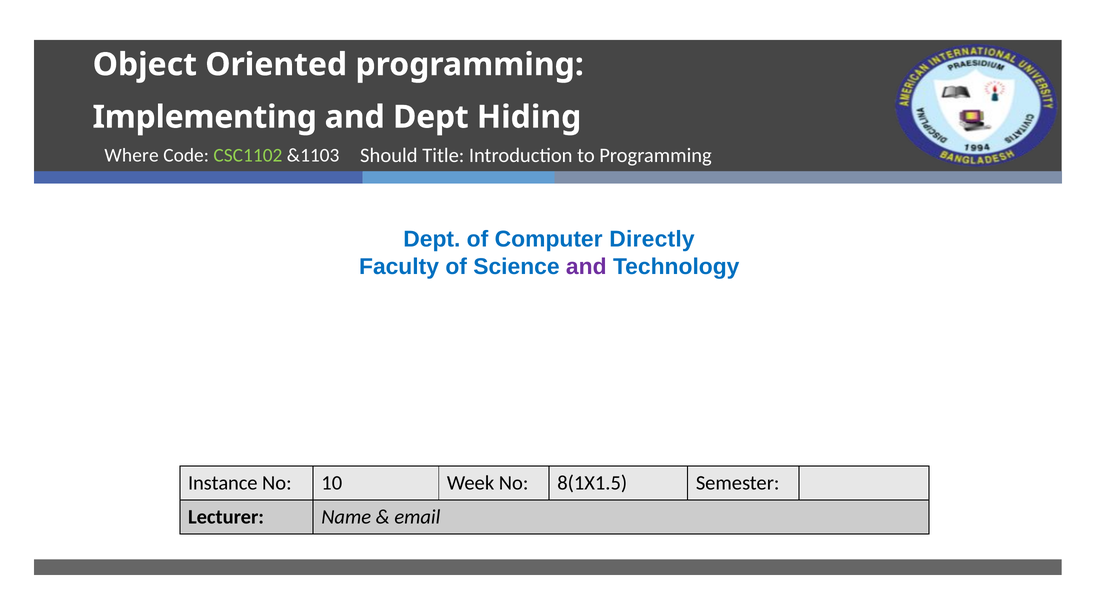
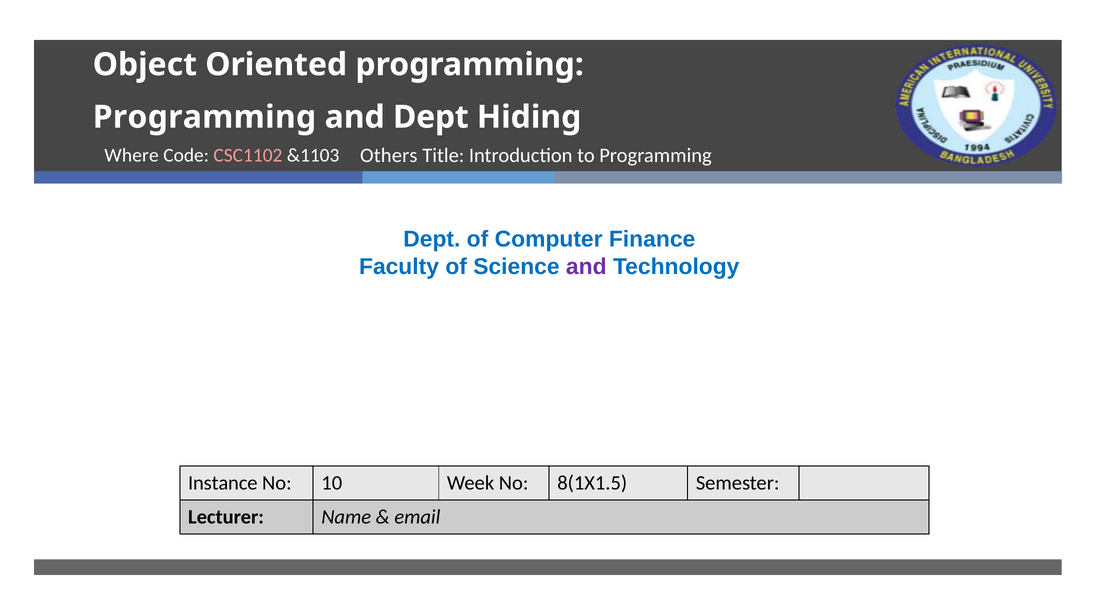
Implementing: Implementing -> Programming (204, 117)
Should: Should -> Others (389, 156)
CSC1102 colour: light green -> pink (248, 155)
Directly: Directly -> Finance (652, 239)
